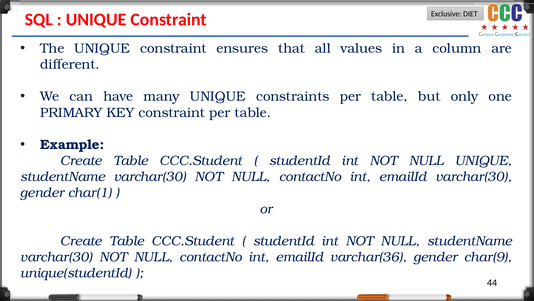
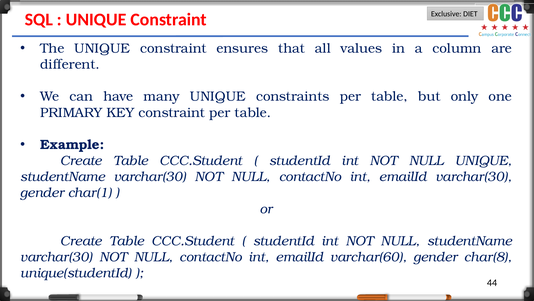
varchar(36: varchar(36 -> varchar(60 (369, 257)
char(9: char(9 -> char(8 (488, 257)
